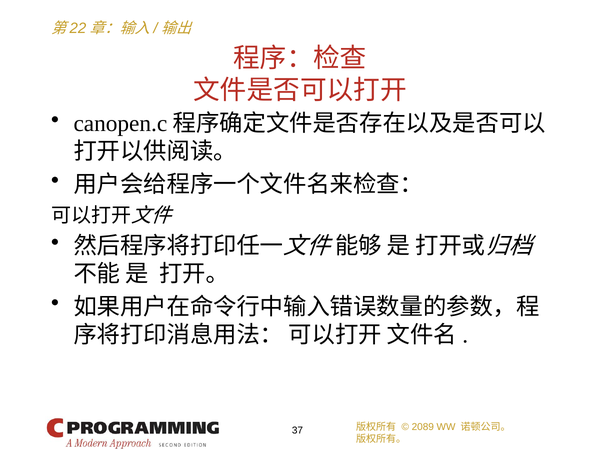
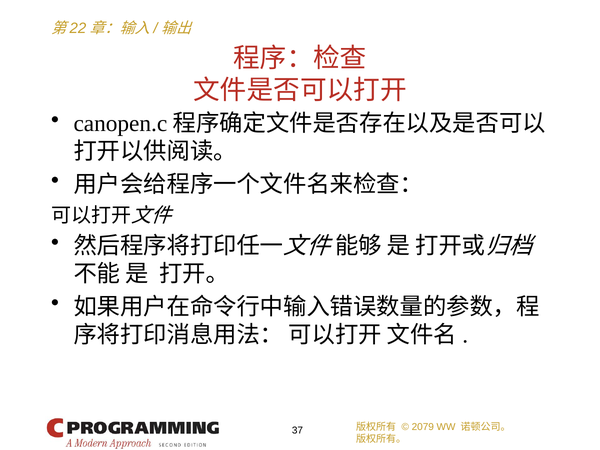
2089: 2089 -> 2079 (423, 427)
